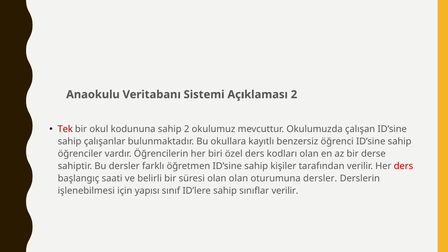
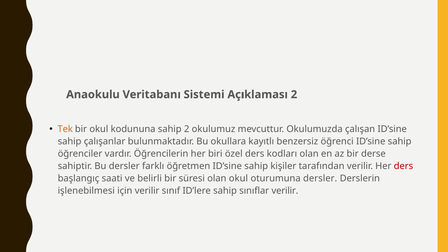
Tek colour: red -> orange (65, 129)
olan olan: olan -> okul (238, 178)
için yapısı: yapısı -> verilir (147, 191)
